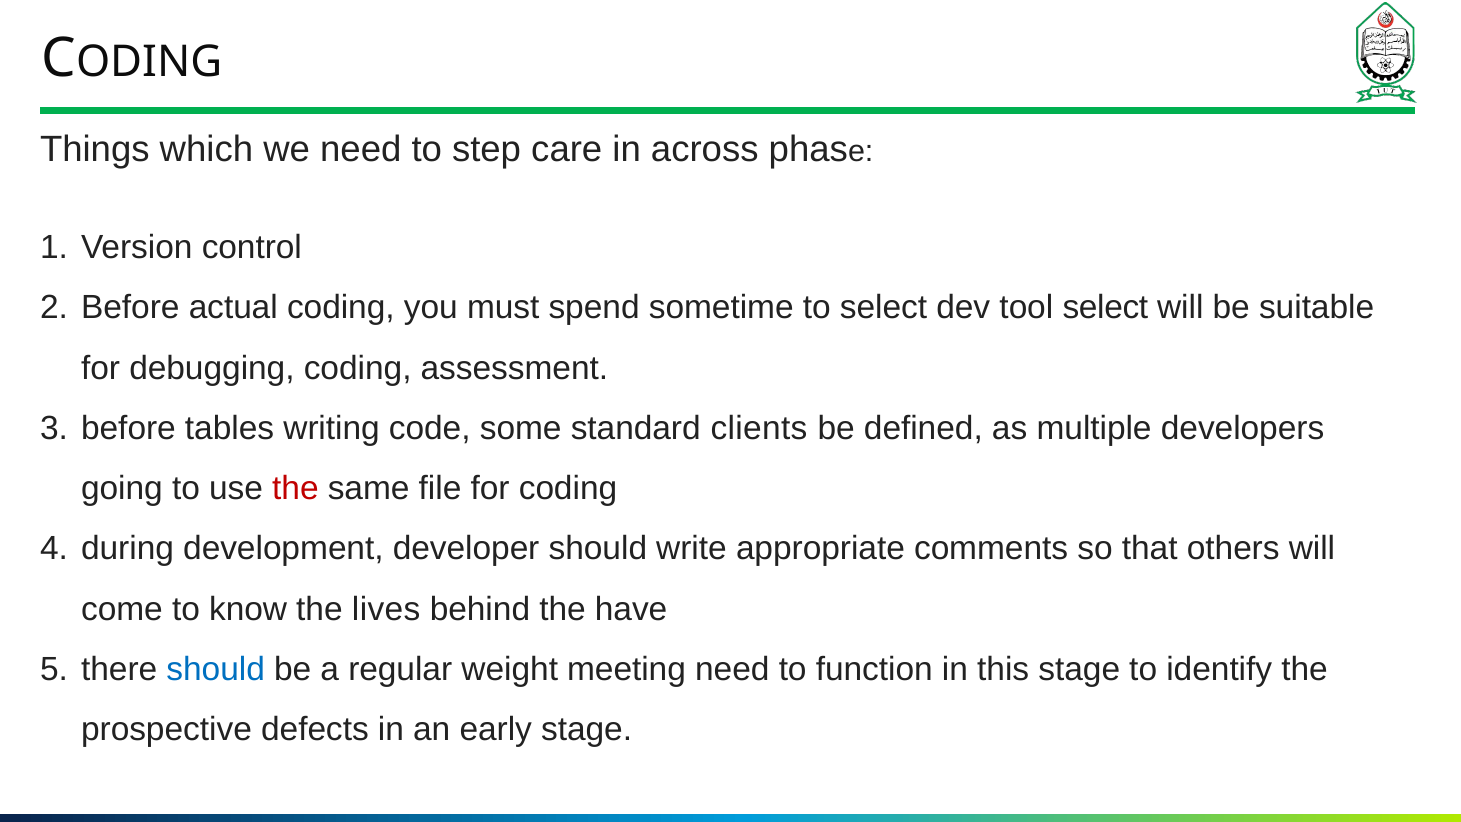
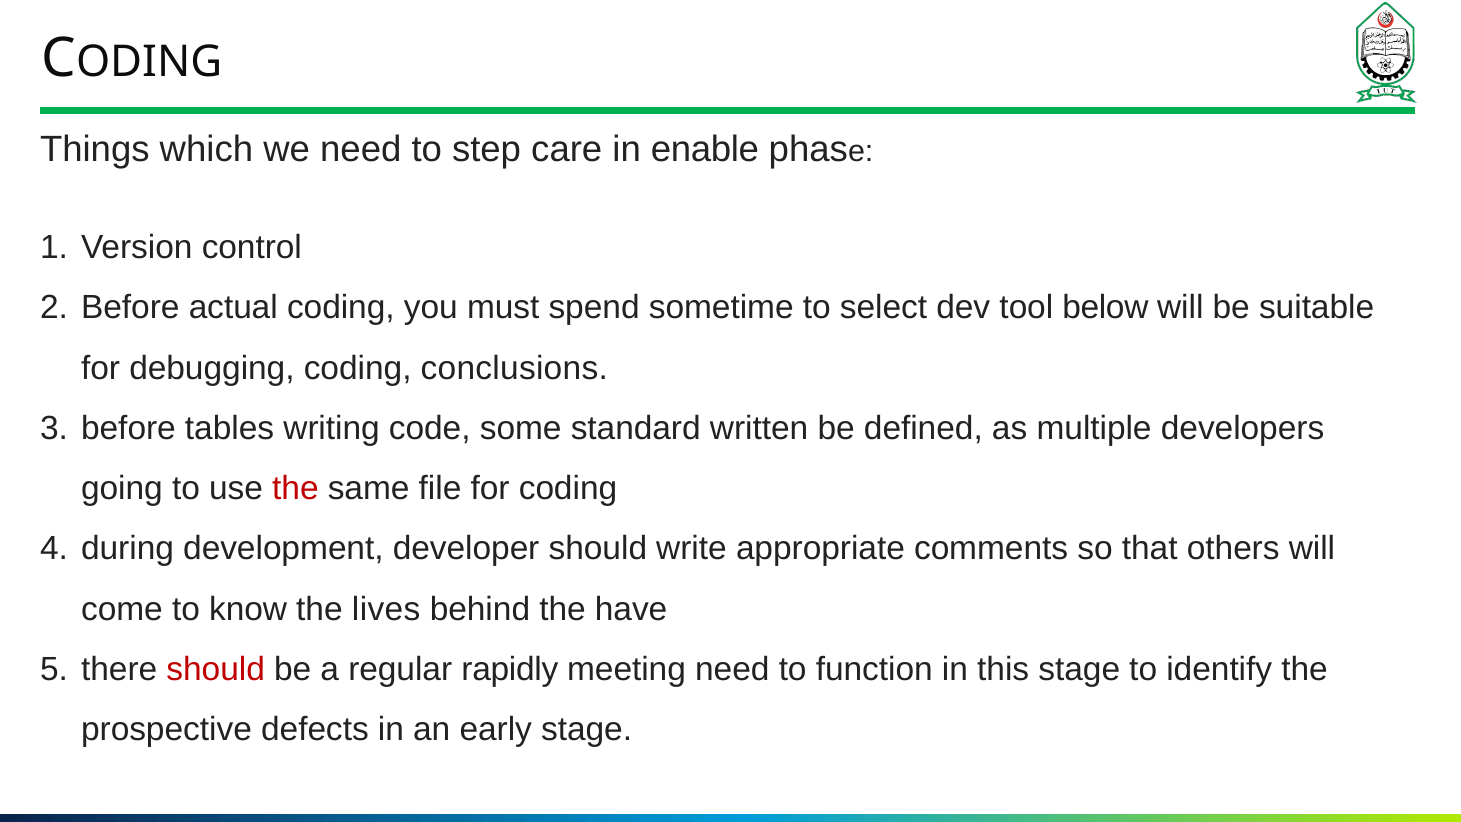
across: across -> enable (705, 149)
tool select: select -> below (1105, 308)
assessment: assessment -> conclusions (514, 368)
clients: clients -> written (759, 428)
should colour: blue -> red (216, 669)
weight: weight -> rapidly (510, 669)
